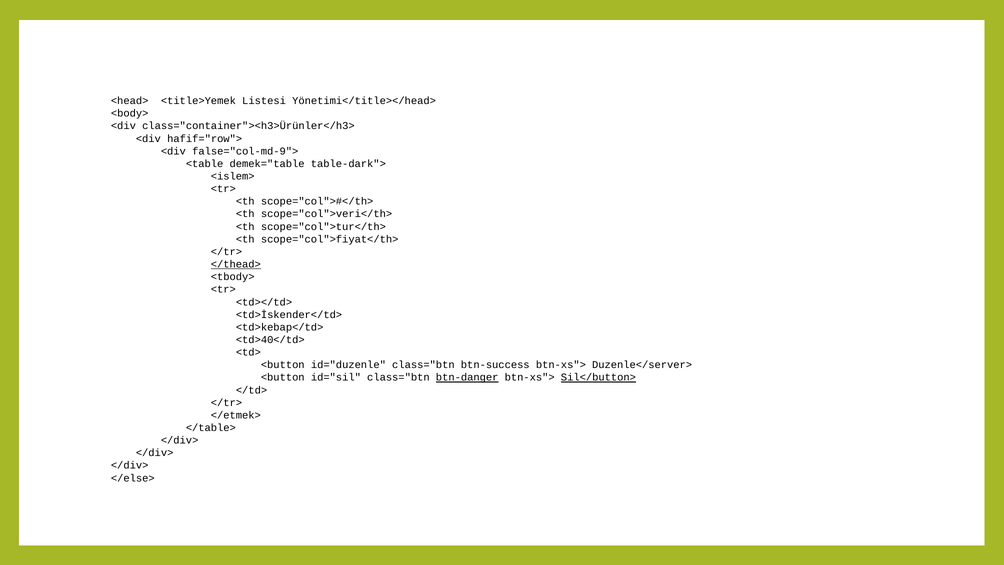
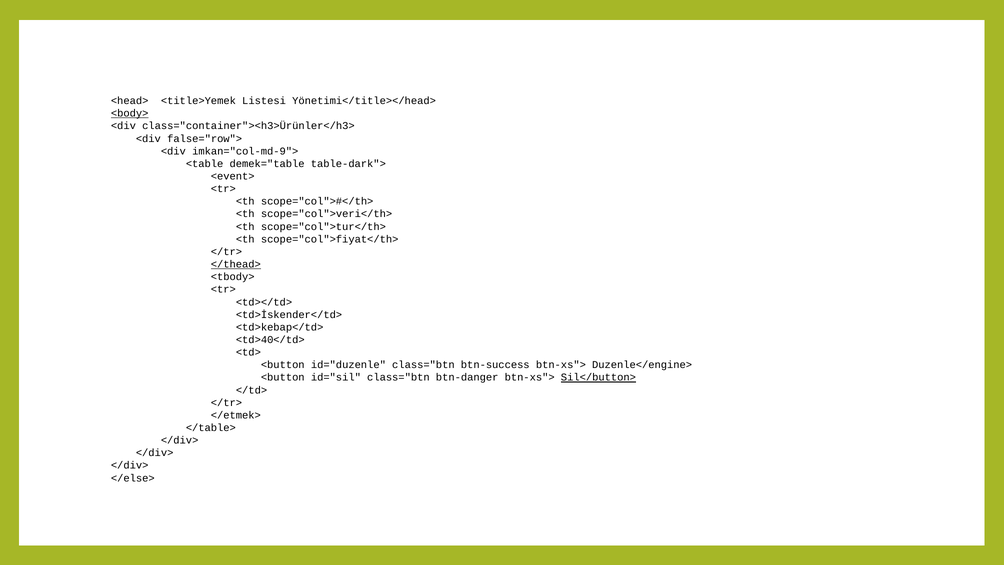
<body> underline: none -> present (130, 113)
hafif="row">: hafif="row"> -> false="row"> (205, 139)
false="col-md-9">: false="col-md-9"> -> imkan="col-md-9"> (245, 151)
<islem>: <islem> -> <event> (233, 176)
Duzenle</server>: Duzenle</server> -> Duzenle</engine> (642, 365)
btn-danger underline: present -> none (467, 377)
